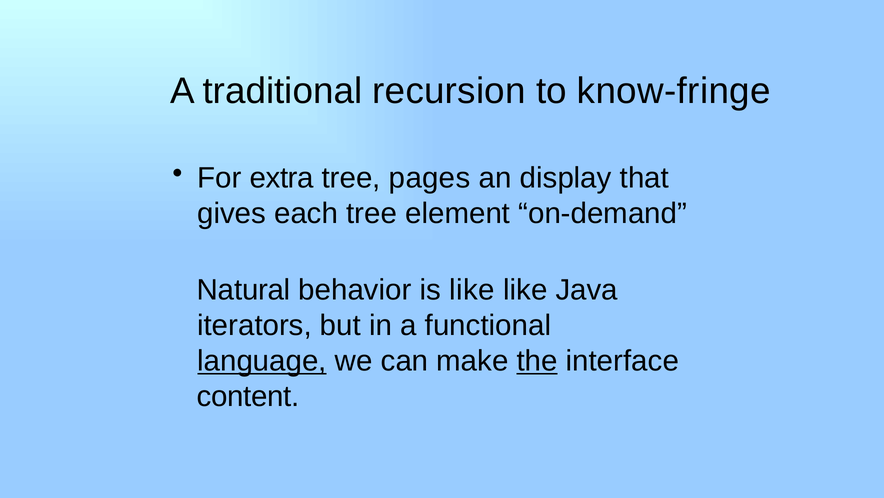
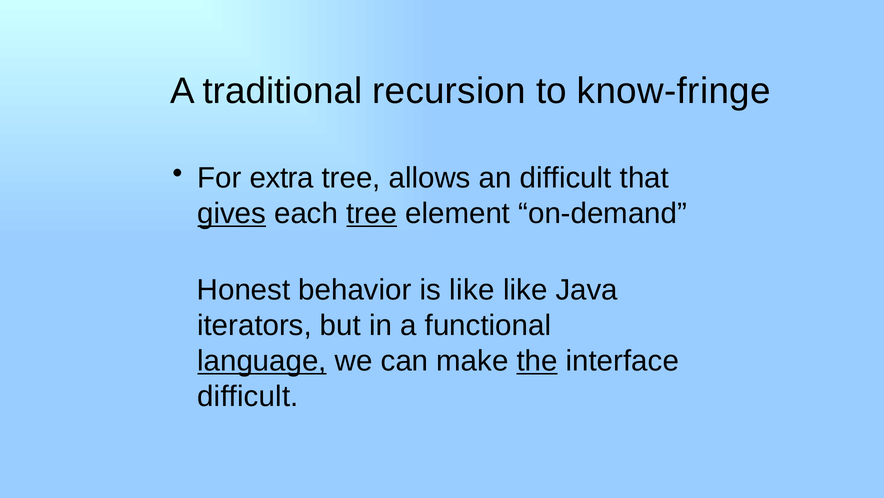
pages: pages -> allows (430, 178)
an display: display -> difficult (566, 178)
gives underline: none -> present (232, 213)
tree underline: none -> present (372, 213)
Natural: Natural -> Honest (244, 290)
content: content -> difficult (248, 396)
